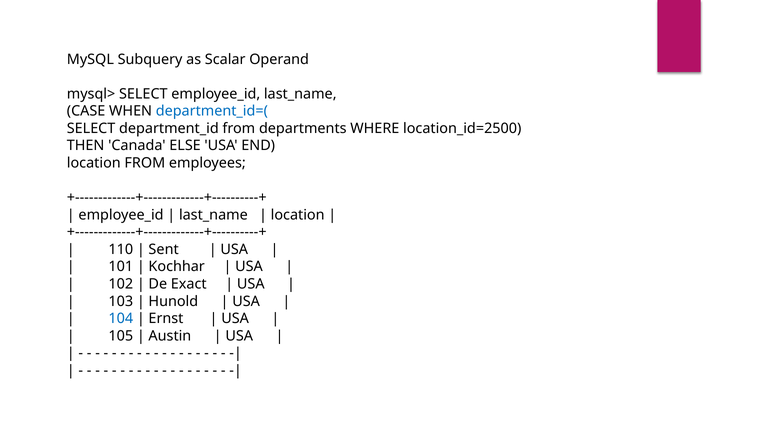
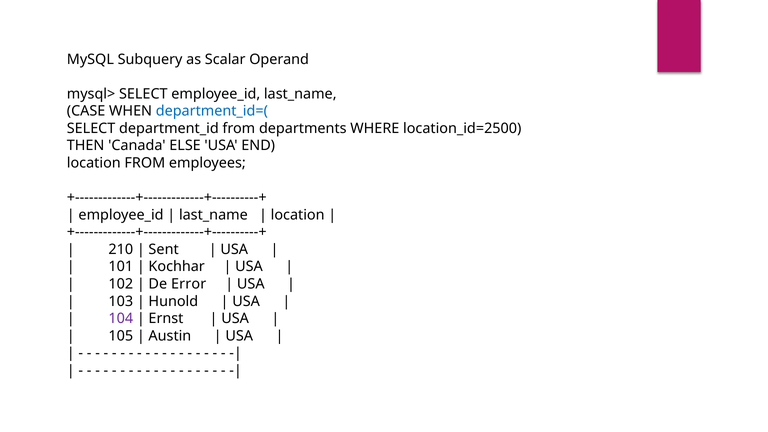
110: 110 -> 210 (121, 249)
Exact: Exact -> Error (189, 284)
104 colour: blue -> purple (121, 319)
